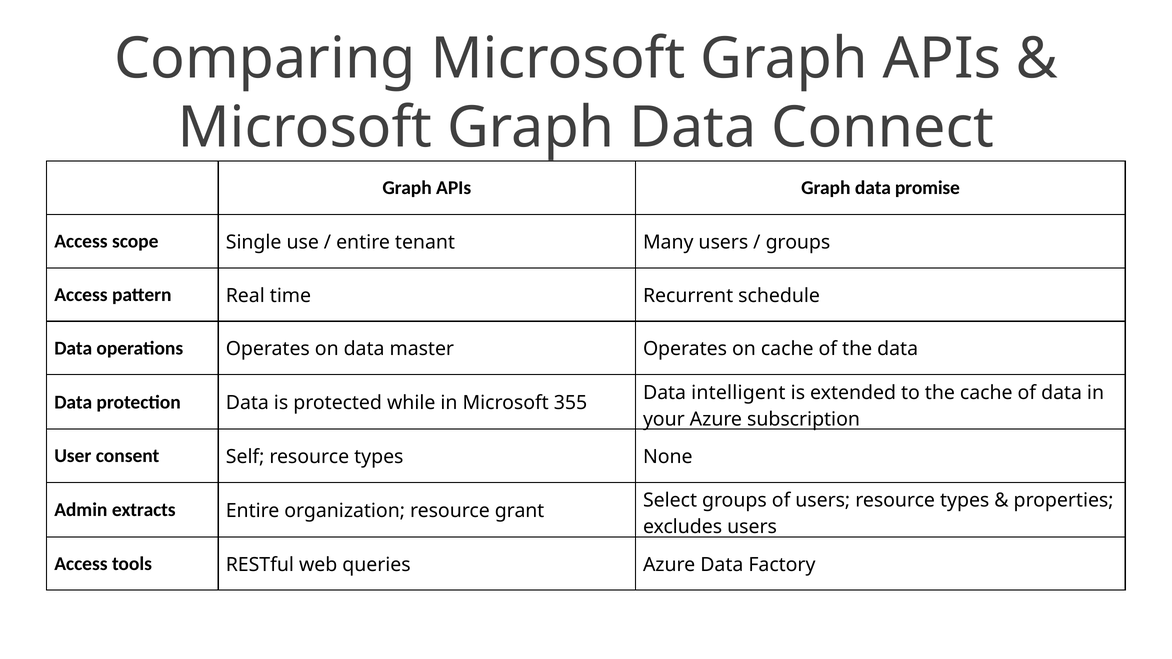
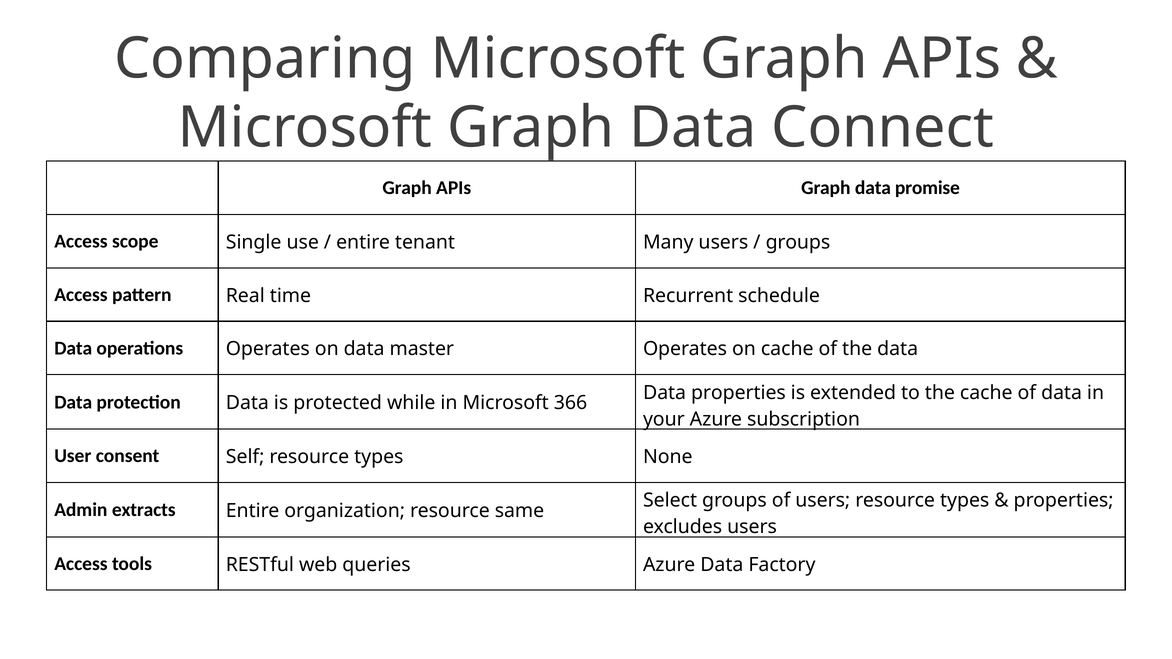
Data intelligent: intelligent -> properties (738, 393)
355: 355 -> 366 (571, 403)
grant: grant -> same (519, 511)
